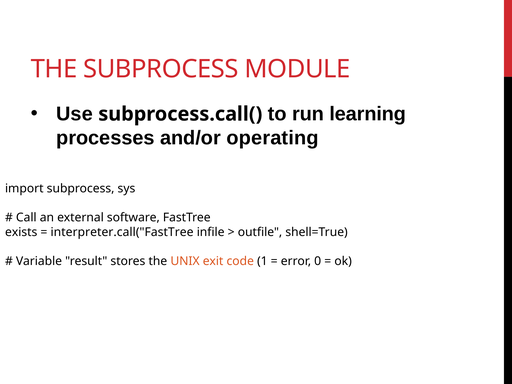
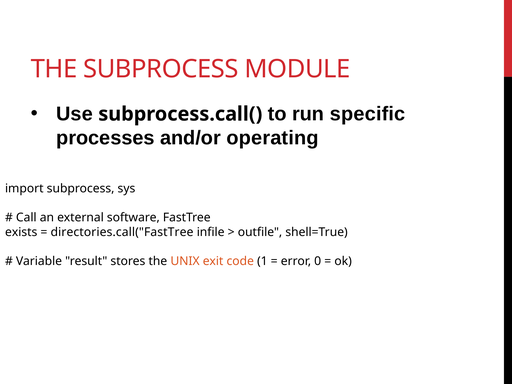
learning: learning -> specific (368, 114)
interpreter.call("FastTree: interpreter.call("FastTree -> directories.call("FastTree (122, 232)
